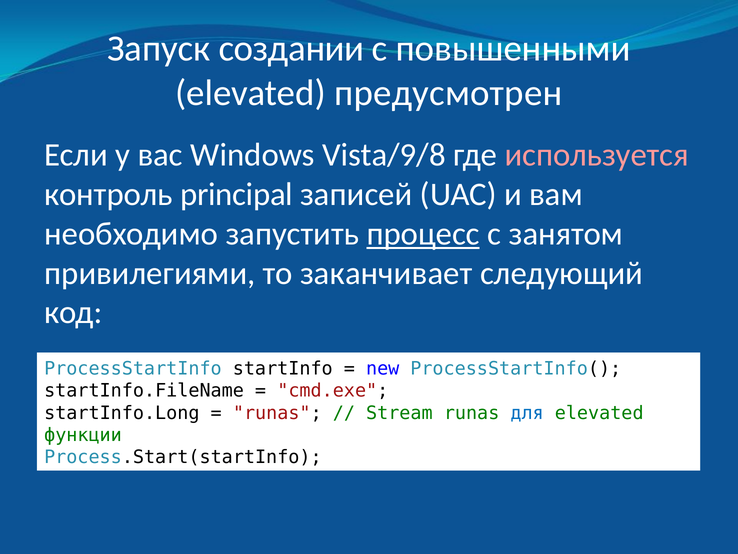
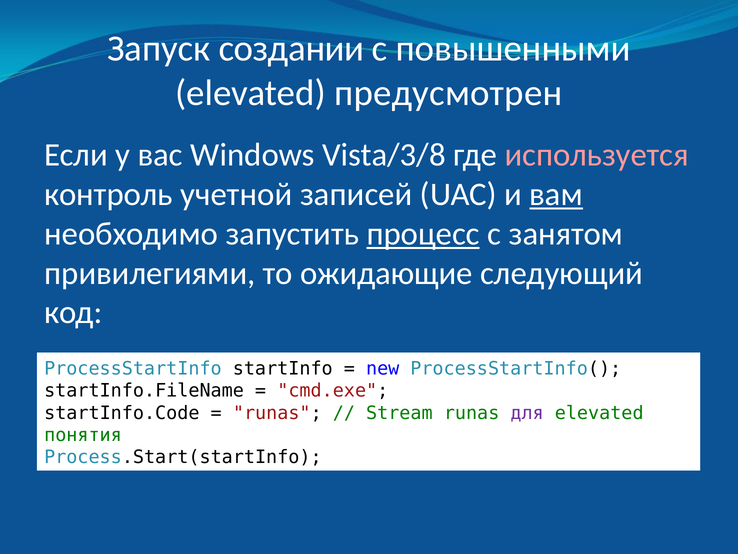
Vista/9/8: Vista/9/8 -> Vista/3/8 (384, 155)
principal: principal -> учетной (236, 194)
вам underline: none -> present (556, 194)
заканчивает: заканчивает -> ожидающие (386, 273)
startInfo.Long: startInfo.Long -> startInfo.Code (122, 413)
для colour: blue -> purple (527, 413)
функции: функции -> понятия (83, 435)
